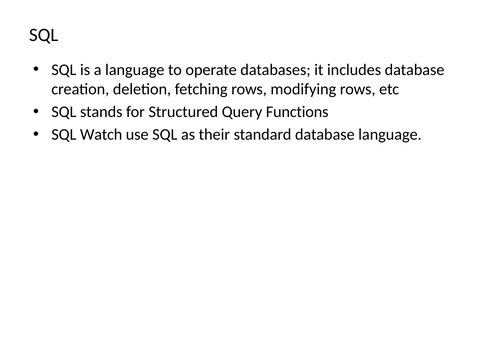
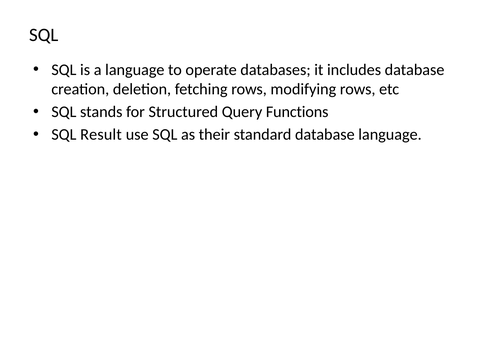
Watch: Watch -> Result (101, 134)
